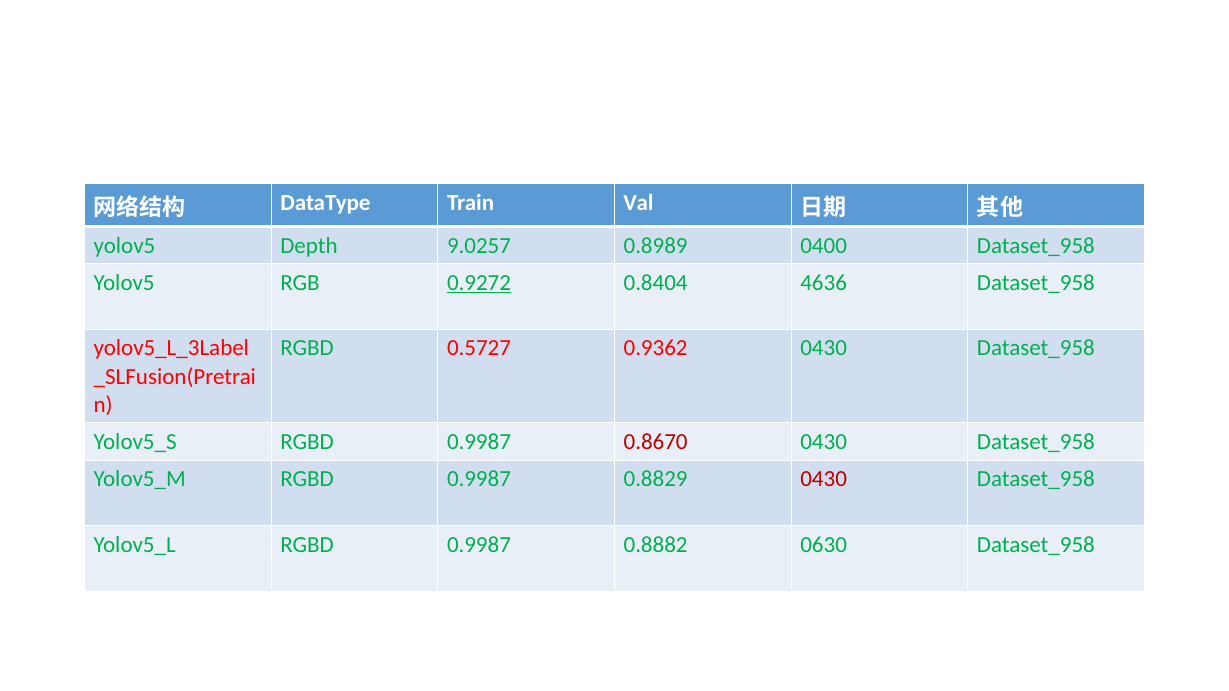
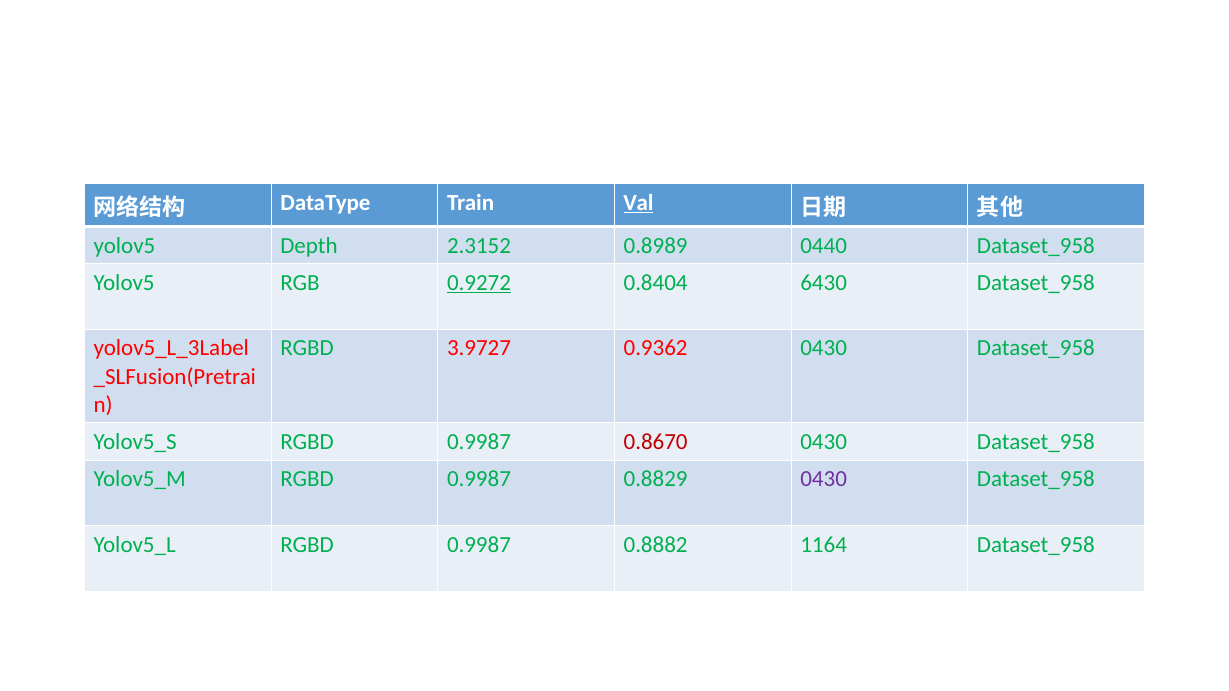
Val underline: none -> present (638, 203)
9.0257: 9.0257 -> 2.3152 (479, 246)
0400: 0400 -> 0440 (824, 246)
4636: 4636 -> 6430 (824, 283)
0.5727: 0.5727 -> 3.9727 (479, 348)
0430 colour: red -> purple (824, 479)
0630: 0630 -> 1164 (824, 545)
